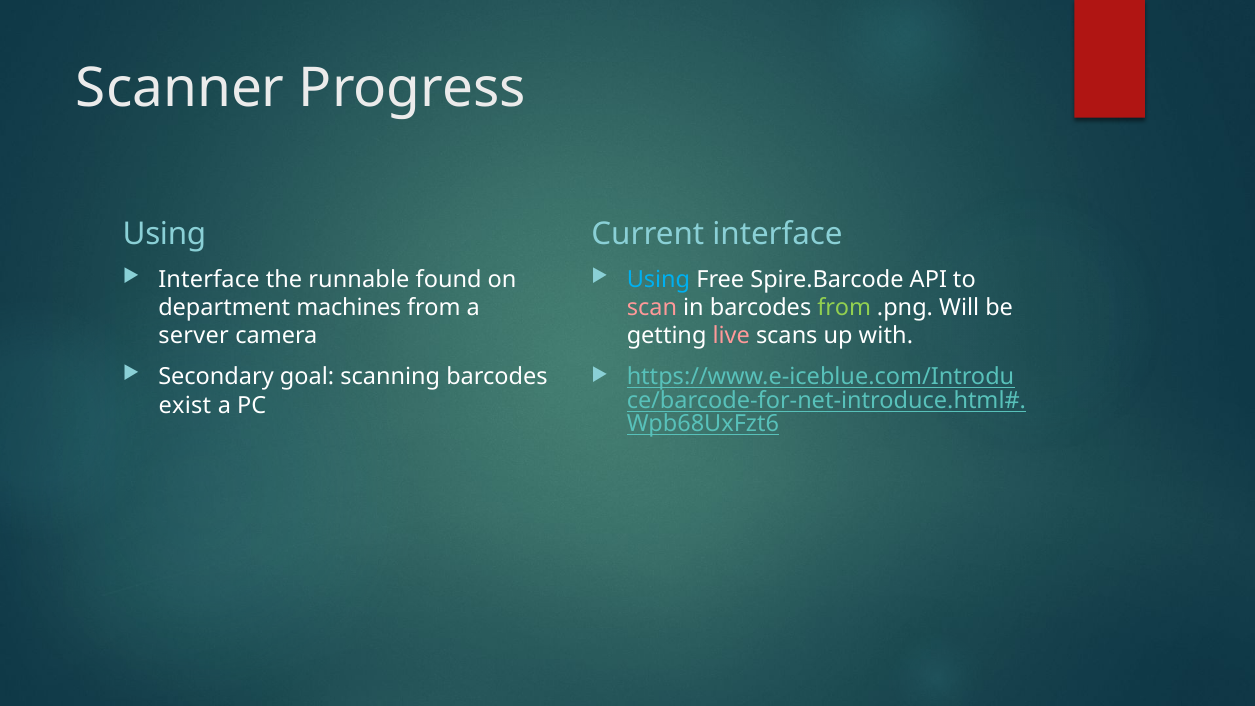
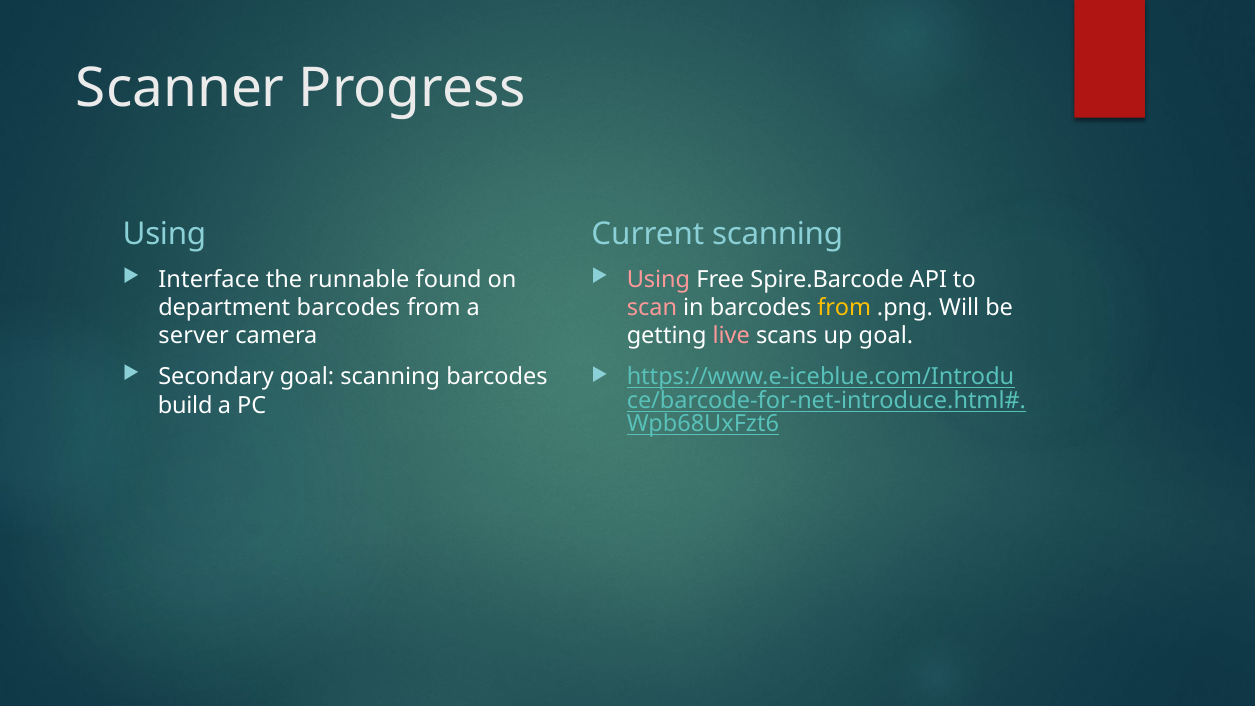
Current interface: interface -> scanning (778, 234)
Using colour: light blue -> pink (658, 279)
department machines: machines -> barcodes (348, 308)
from colour: light green -> yellow (844, 308)
up with: with -> goal (886, 336)
exist: exist -> build (185, 405)
